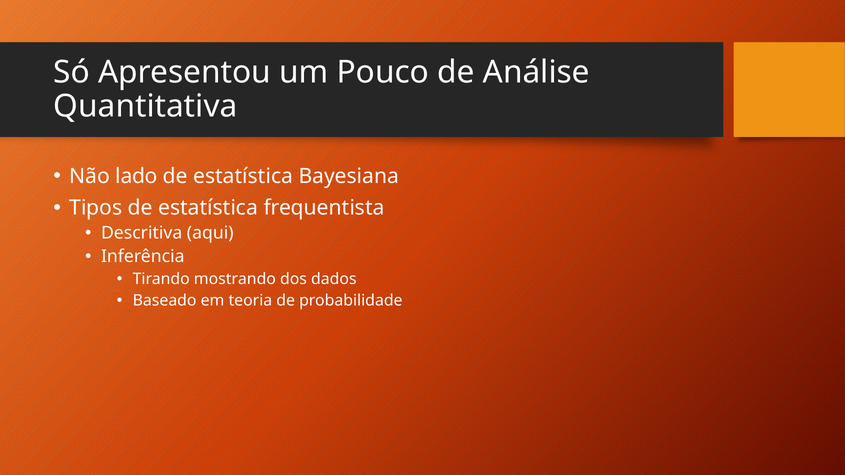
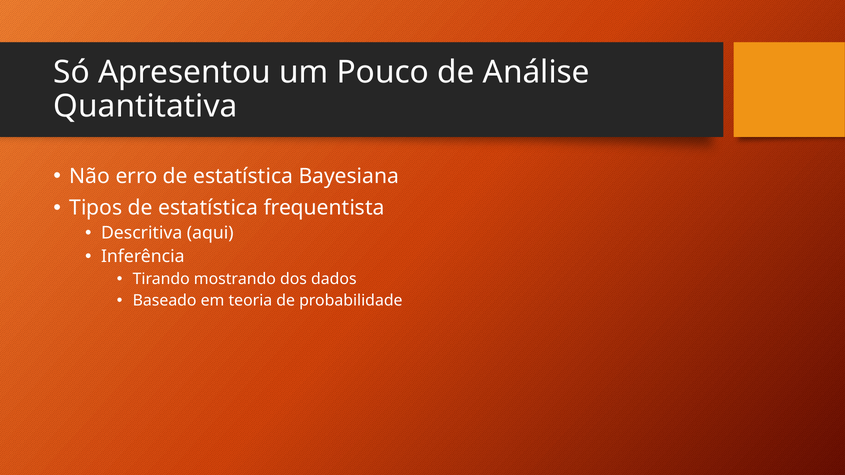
lado: lado -> erro (136, 176)
